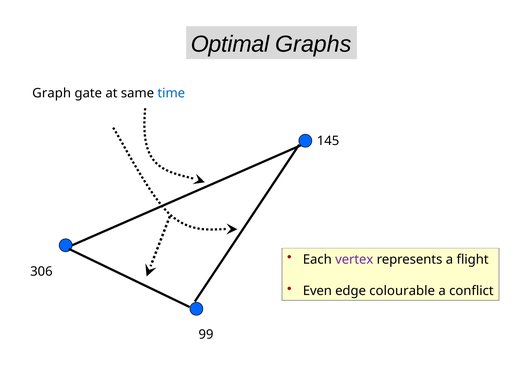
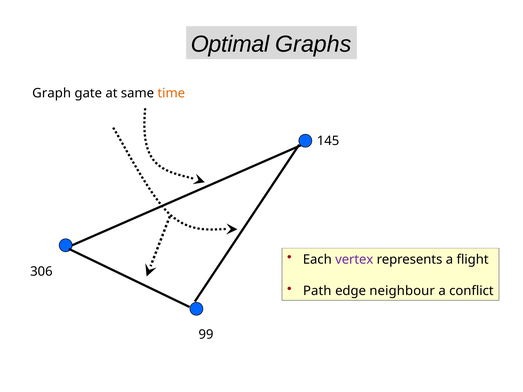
time colour: blue -> orange (171, 93)
Even: Even -> Path (317, 291)
colourable: colourable -> neighbour (402, 291)
